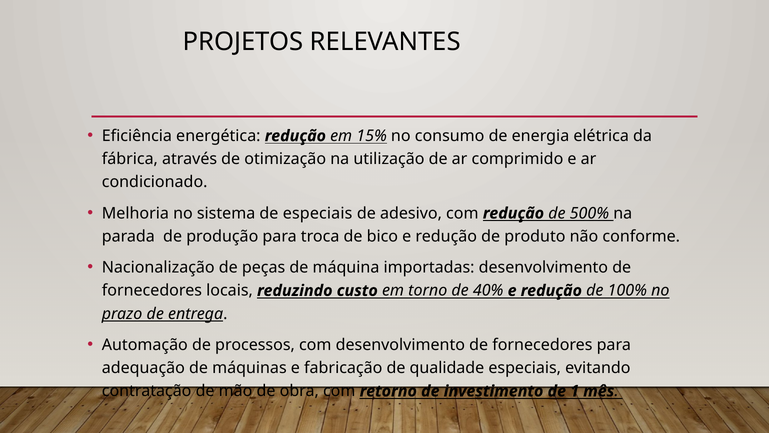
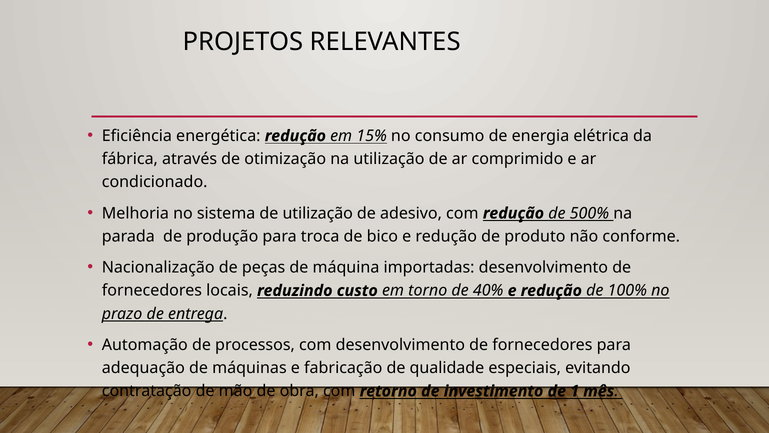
de especiais: especiais -> utilização (318, 213)
